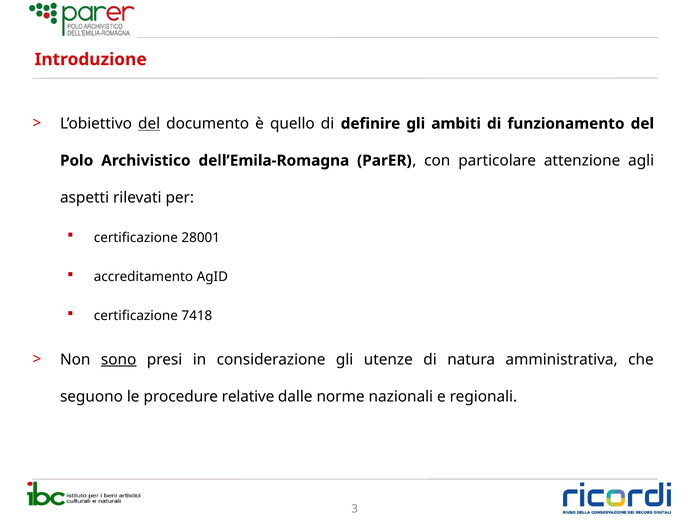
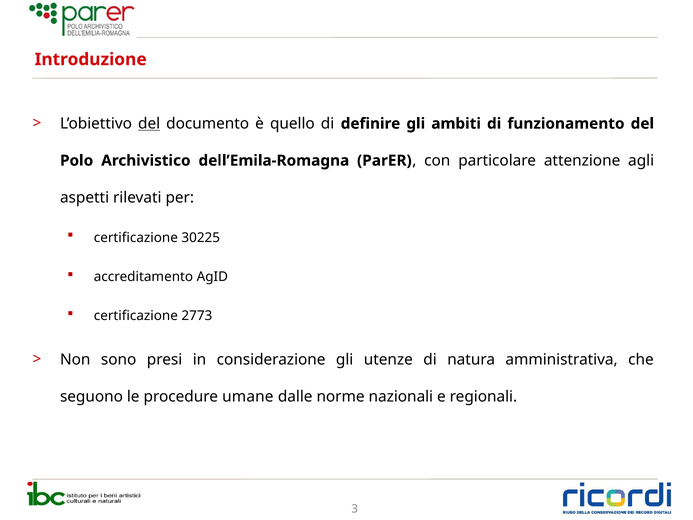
28001: 28001 -> 30225 (201, 238)
7418: 7418 -> 2773 (197, 316)
sono underline: present -> none (119, 359)
relative: relative -> umane (248, 396)
